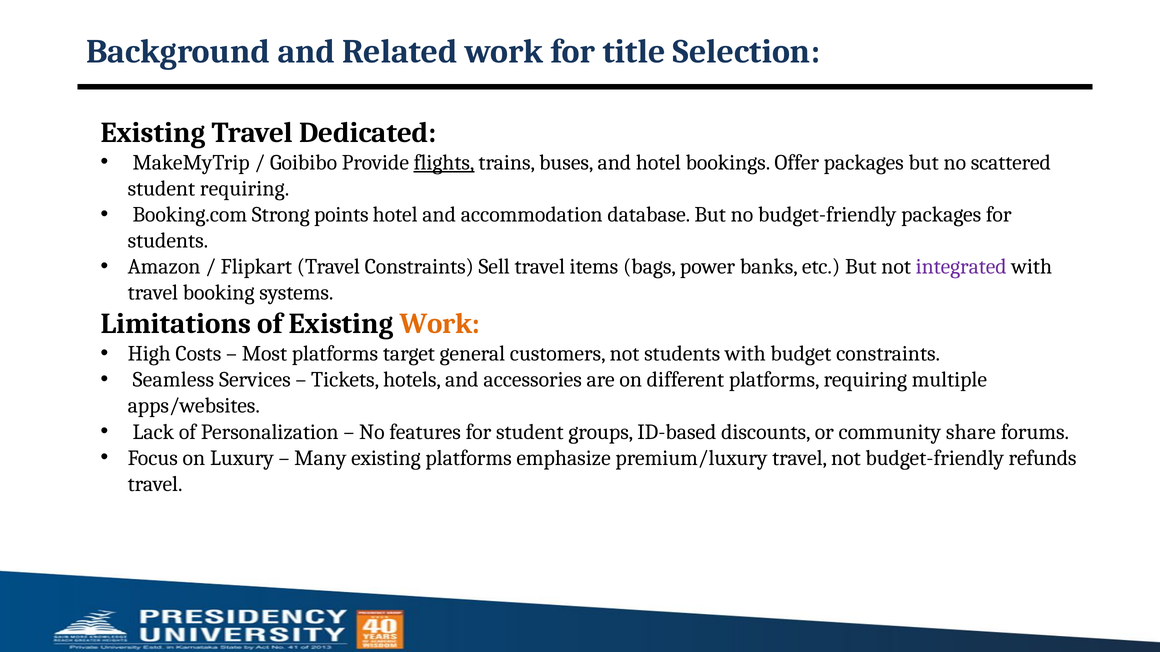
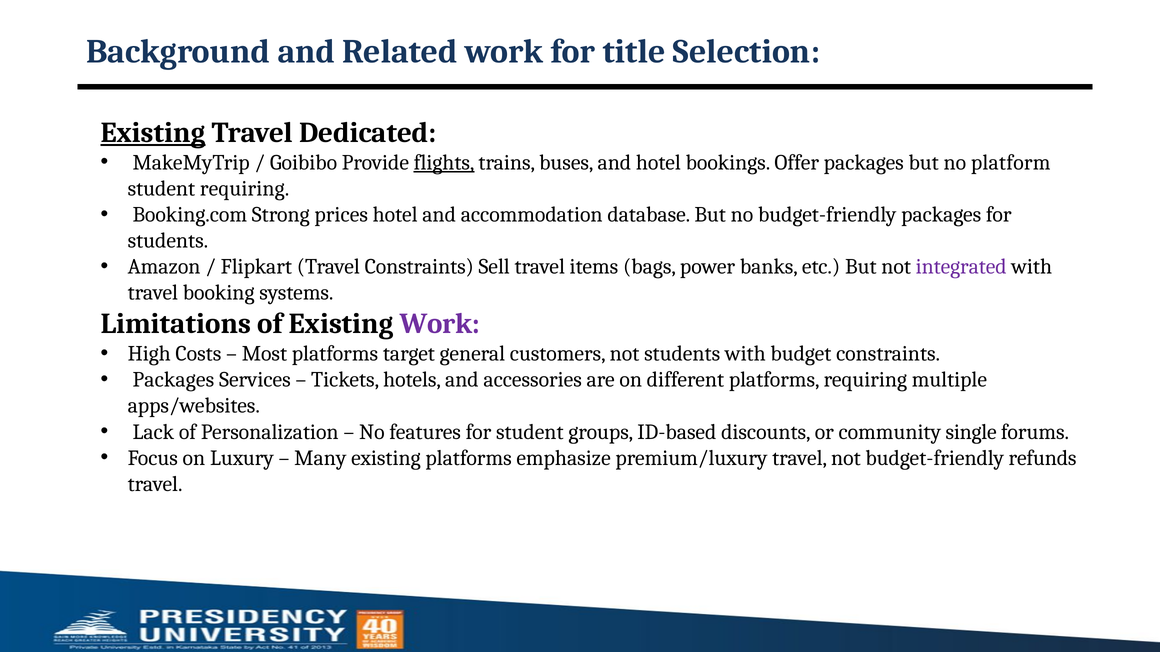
Existing underline: none -> present (153, 133)
scattered: scattered -> platform (1011, 162)
points: points -> prices (341, 215)
Work colour: orange -> purple (440, 324)
Seamless: Seamless -> Packages (173, 380)
share: share -> single (971, 432)
